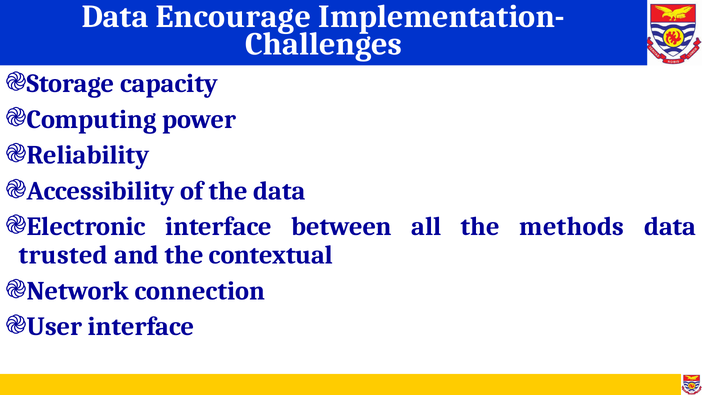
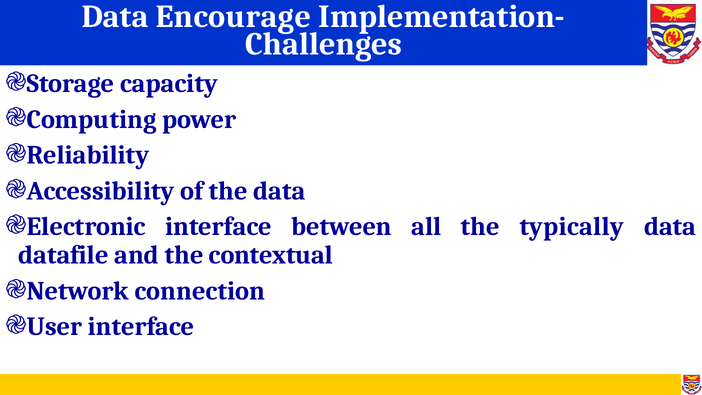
methods: methods -> typically (572, 227)
trusted: trusted -> datafile (63, 255)
